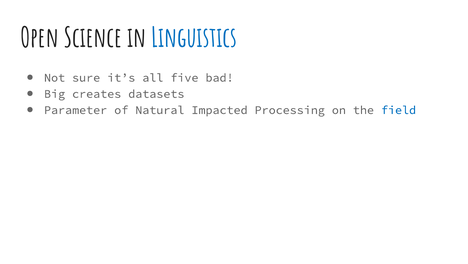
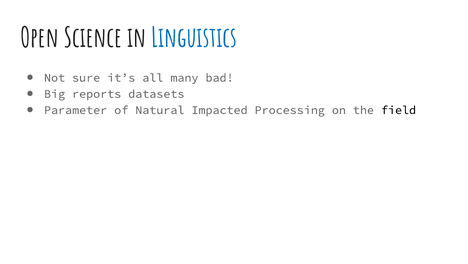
five: five -> many (184, 78)
creates: creates -> reports (97, 94)
field colour: blue -> black (399, 110)
